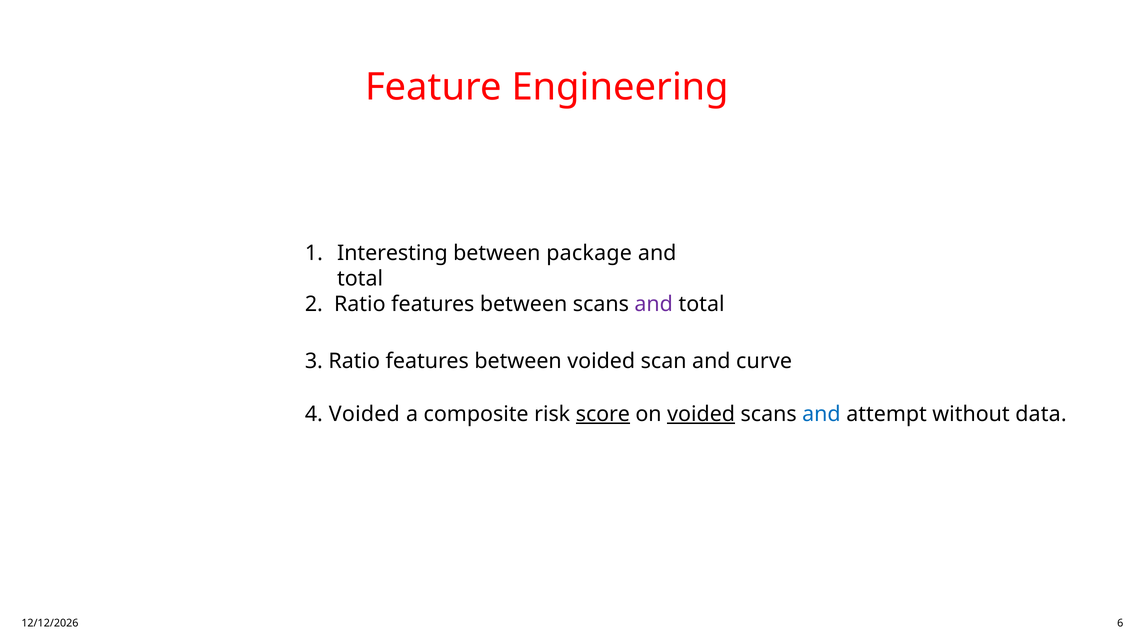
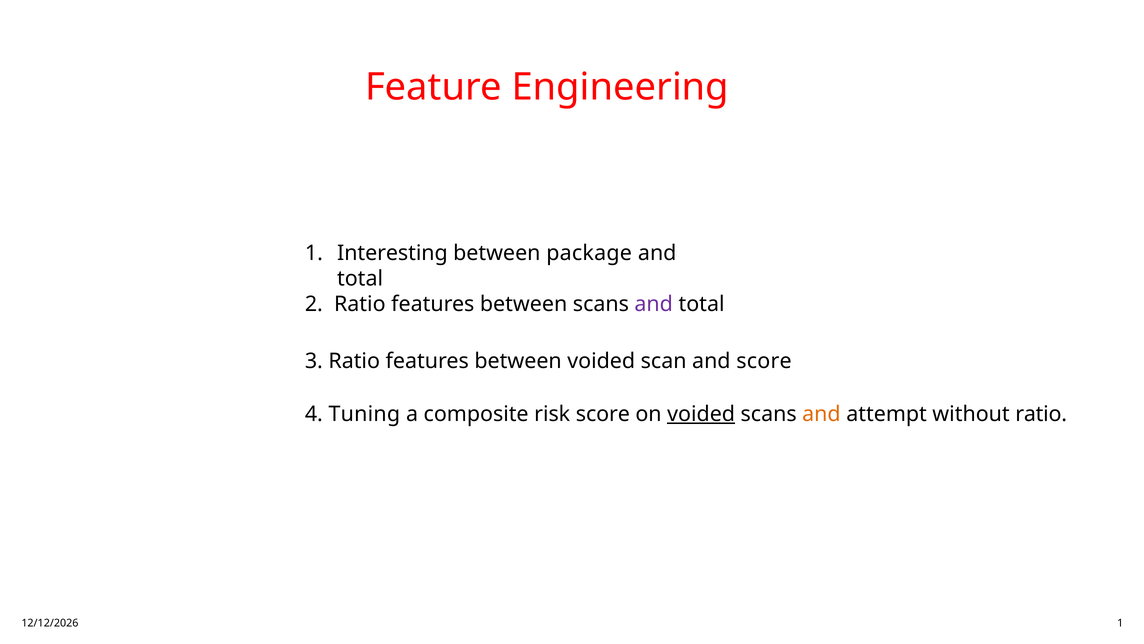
and curve: curve -> score (764, 361)
4 Voided: Voided -> Tuning (364, 414)
score underline: present -> none (603, 414)
and colour: blue -> orange (821, 414)
without data: data -> ratio (1041, 414)
6: 6 -> 1 (1120, 622)
